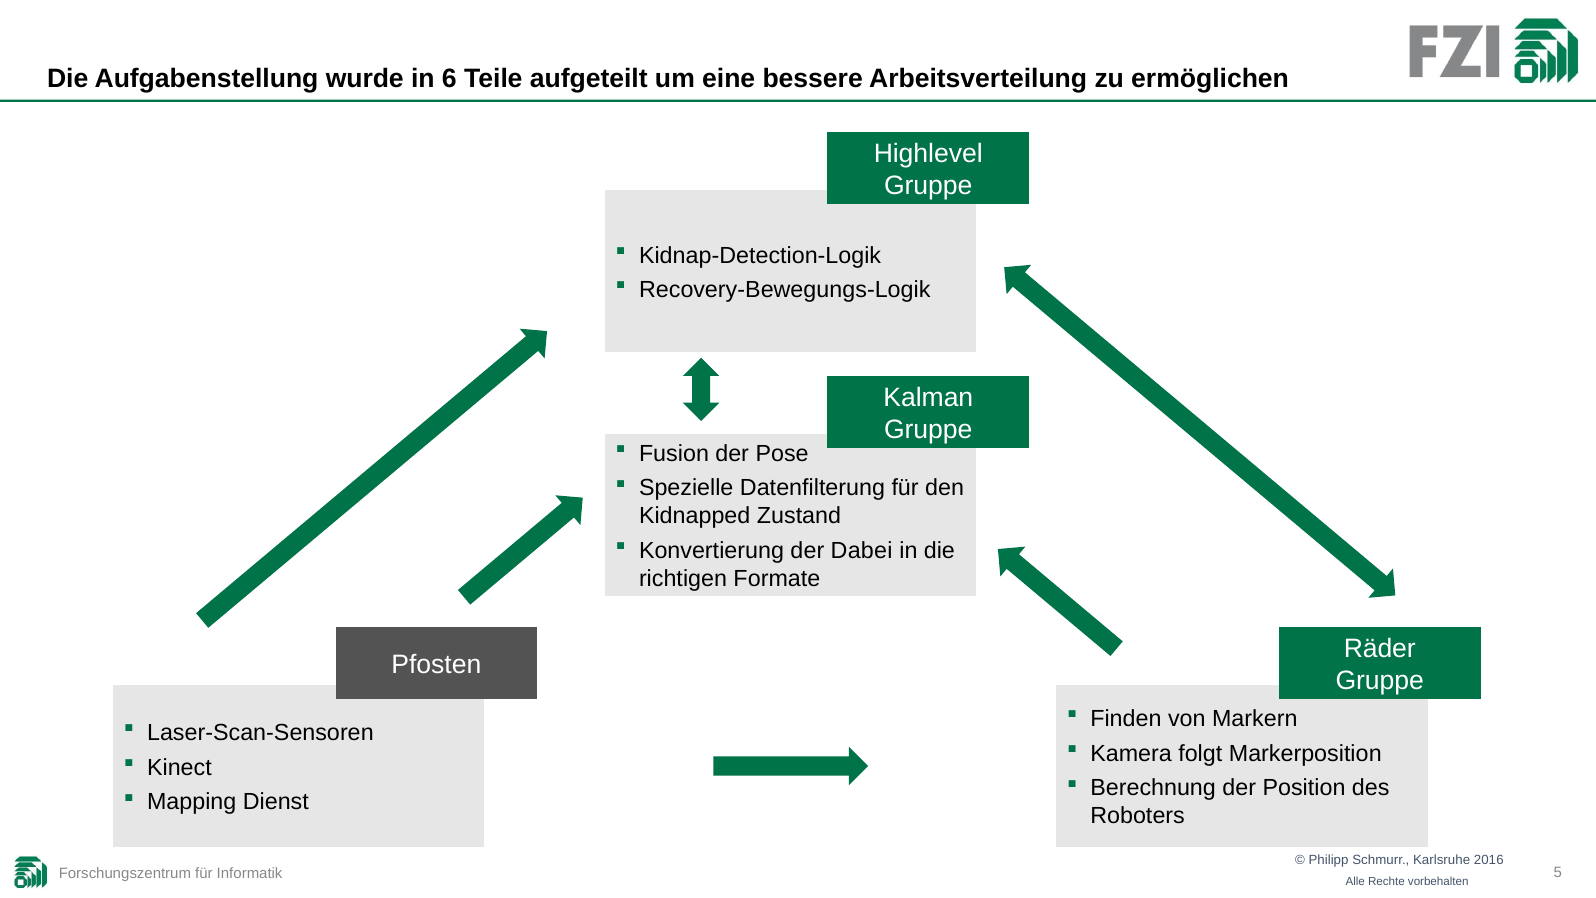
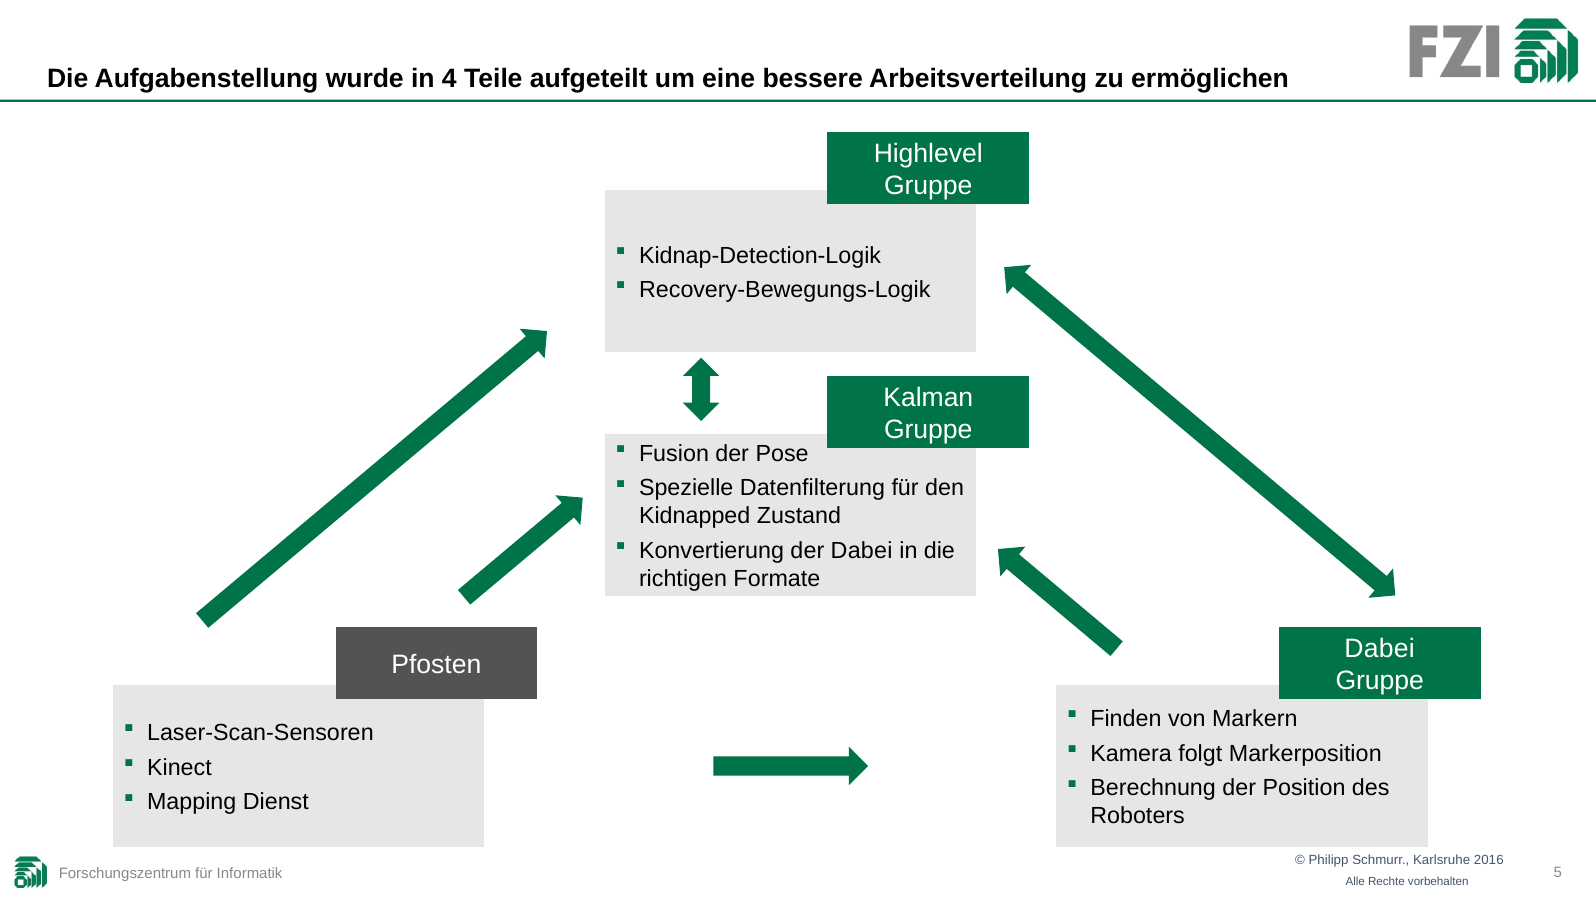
6: 6 -> 4 (449, 79)
Räder: Räder -> Dabei (1380, 649)
